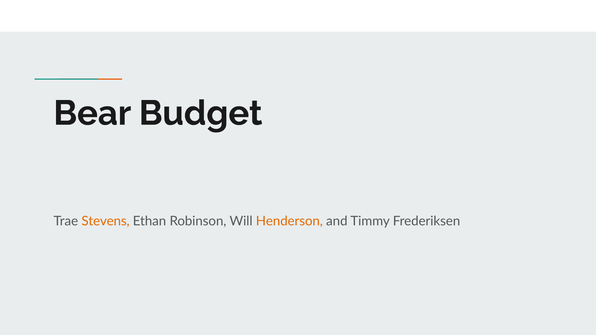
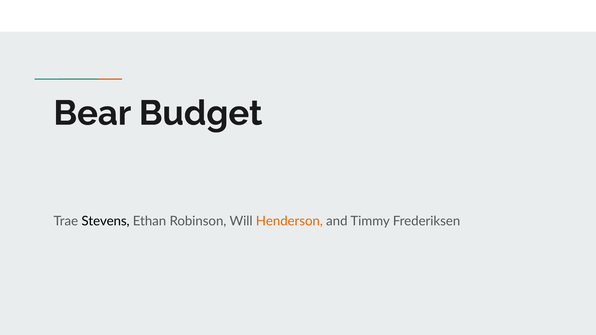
Stevens colour: orange -> black (105, 221)
